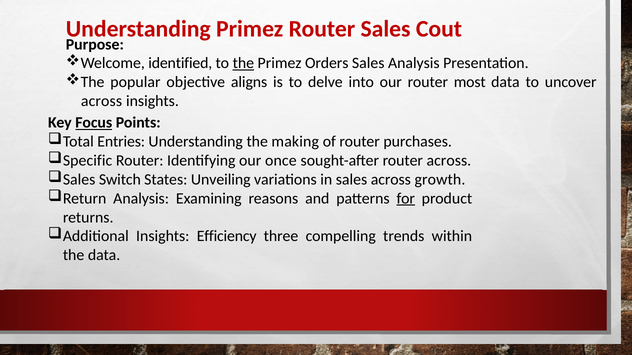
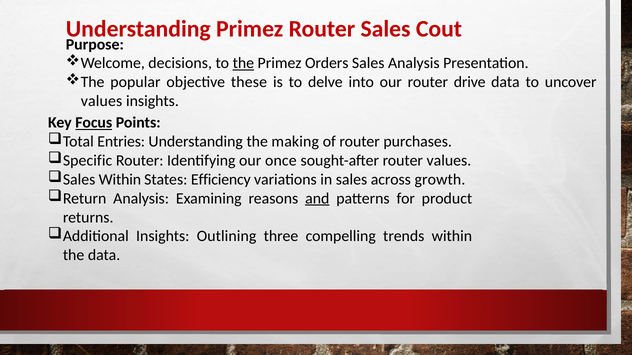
identified: identified -> decisions (180, 63)
aligns: aligns -> these (249, 82)
most: most -> drive (470, 82)
across: across -> values (102, 101)
router across: across -> values (449, 161)
Sales Switch: Switch -> Within (120, 180)
Unveiling: Unveiling -> Efficiency (221, 180)
and underline: none -> present (317, 199)
for underline: present -> none (406, 199)
Efficiency: Efficiency -> Outlining (227, 237)
